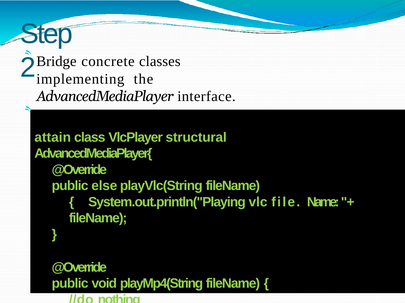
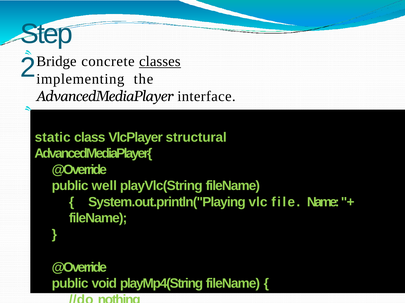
classes underline: none -> present (160, 62)
attain: attain -> static (53, 138)
else: else -> well (104, 186)
